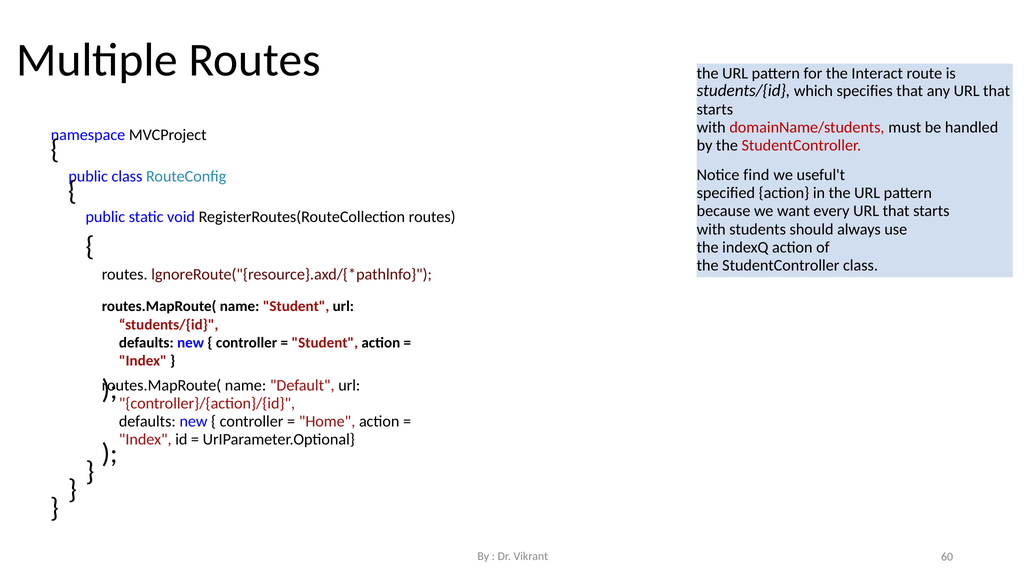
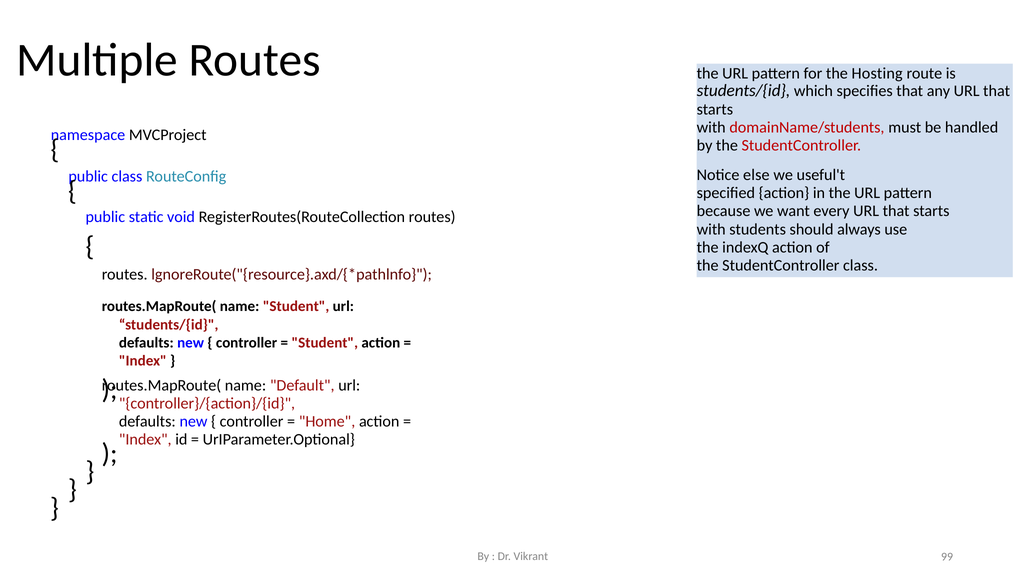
Interact: Interact -> Hosting (877, 73)
find: find -> else (756, 175)
60: 60 -> 99 (947, 557)
